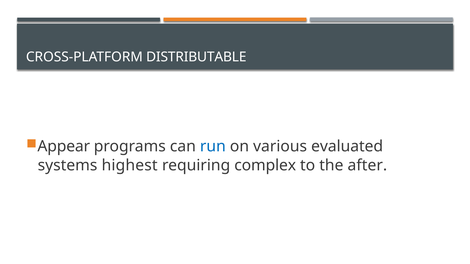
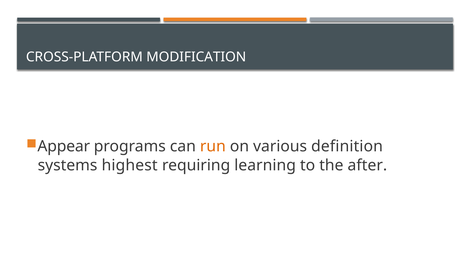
DISTRIBUTABLE: DISTRIBUTABLE -> MODIFICATION (196, 57)
run colour: blue -> orange (213, 147)
evaluated: evaluated -> definition (347, 147)
complex: complex -> learning (265, 165)
